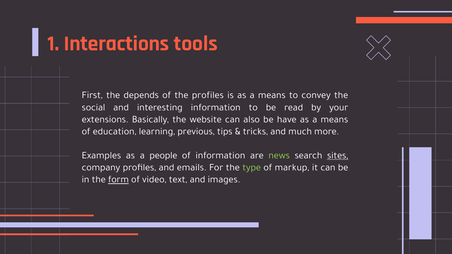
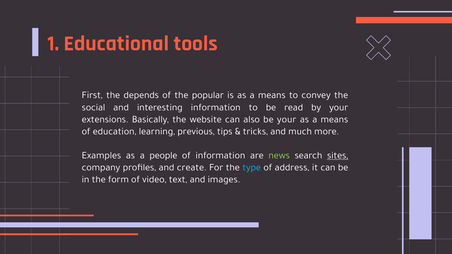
Interactions: Interactions -> Educational (116, 44)
the profiles: profiles -> popular (208, 95)
be have: have -> your (287, 119)
emails: emails -> create (192, 167)
type colour: light green -> light blue (252, 167)
markup: markup -> address (292, 167)
form underline: present -> none (118, 179)
